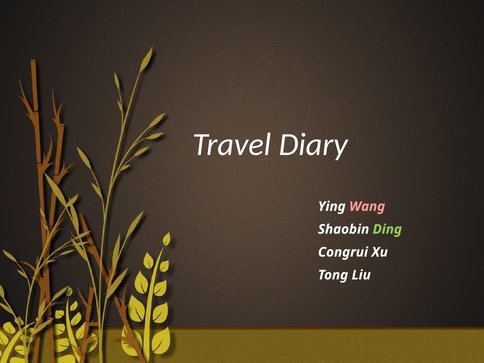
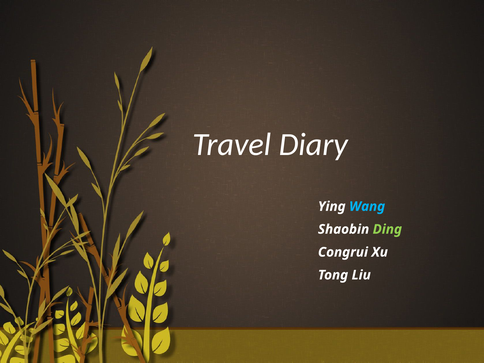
Wang colour: pink -> light blue (367, 206)
